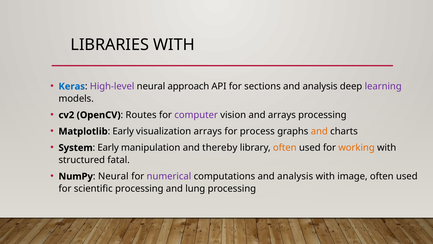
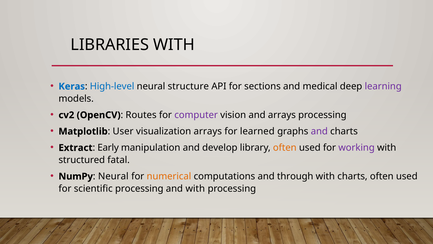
High-level colour: purple -> blue (112, 86)
approach: approach -> structure (188, 86)
analysis: analysis -> medical (320, 86)
Early: Early -> User (123, 131)
process: process -> learned (257, 131)
and colour: orange -> purple (319, 131)
System: System -> Extract (76, 148)
thereby: thereby -> develop (220, 148)
working colour: orange -> purple (357, 148)
numerical colour: purple -> orange (169, 176)
computations and analysis: analysis -> through (295, 176)
with image: image -> charts (352, 176)
and lung: lung -> with (195, 188)
